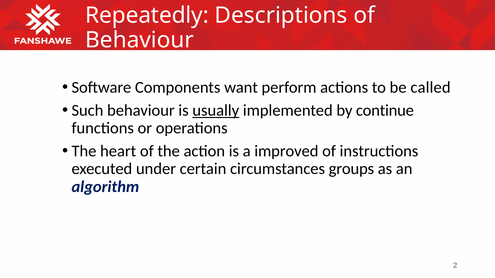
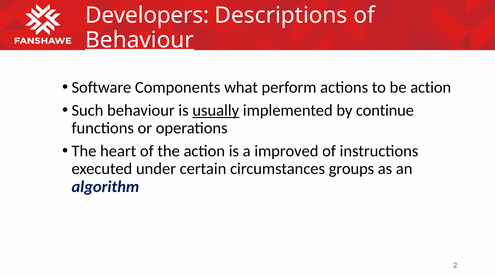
Repeatedly: Repeatedly -> Developers (147, 15)
Behaviour underline: none -> present (140, 40)
want: want -> what (241, 87)
be called: called -> action (431, 87)
